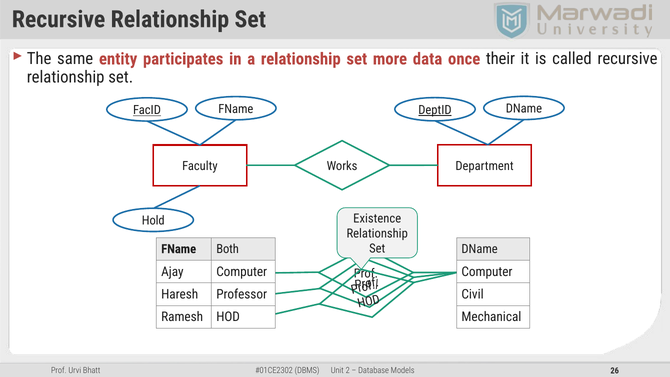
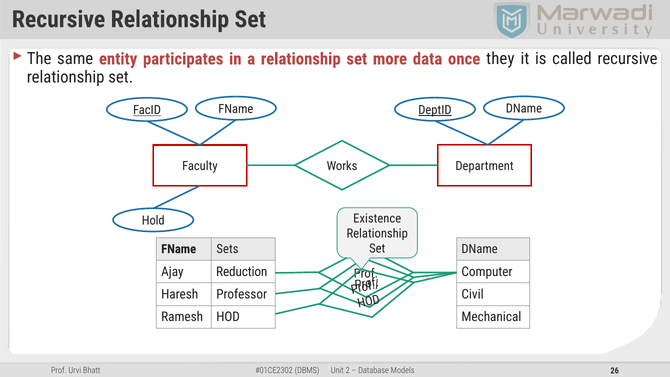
their: their -> they (500, 59)
Both: Both -> Sets (227, 249)
Ajay Computer: Computer -> Reduction (242, 272)
